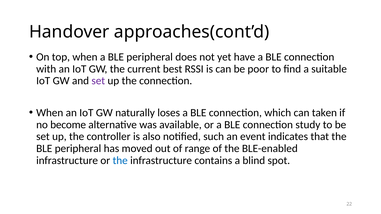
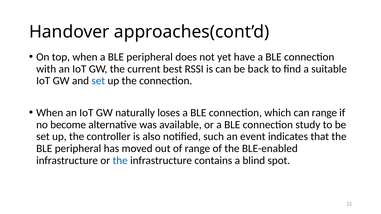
poor: poor -> back (258, 69)
set colour: purple -> blue (98, 81)
can taken: taken -> range (324, 113)
